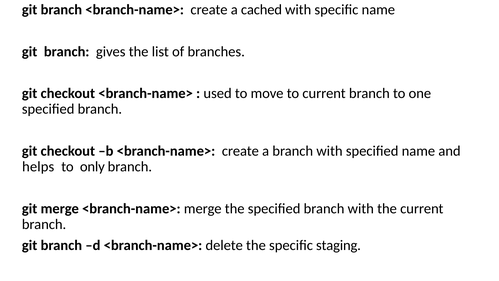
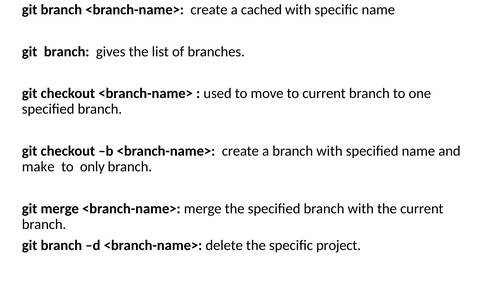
helps: helps -> make (38, 167)
staging: staging -> project (338, 245)
